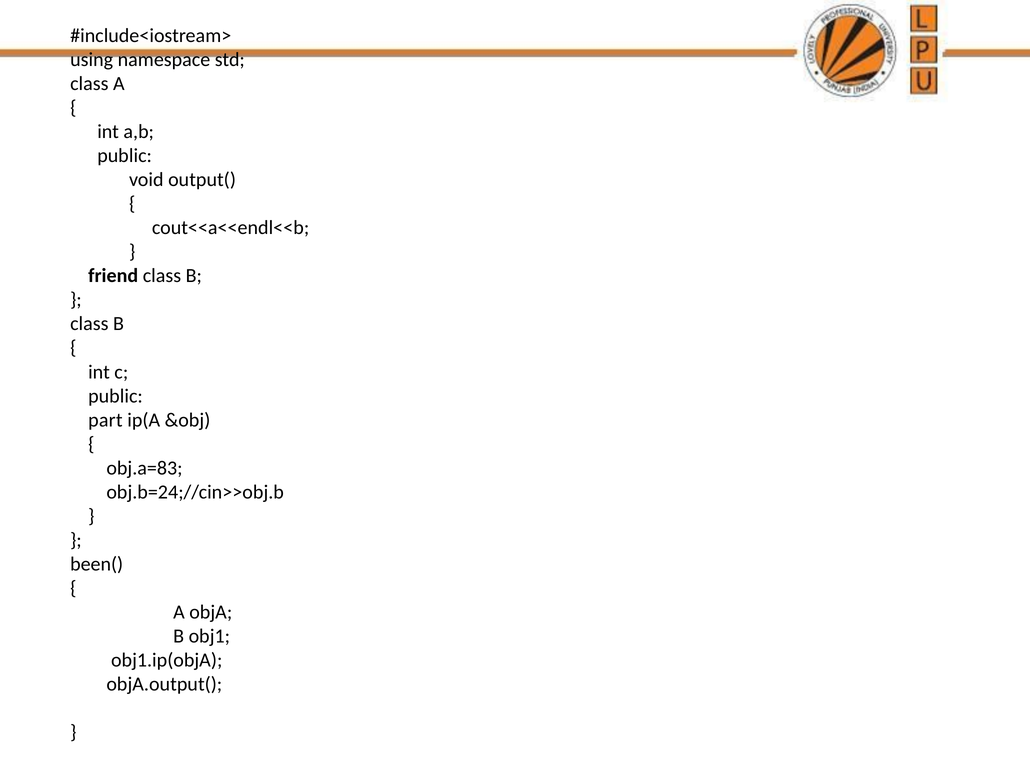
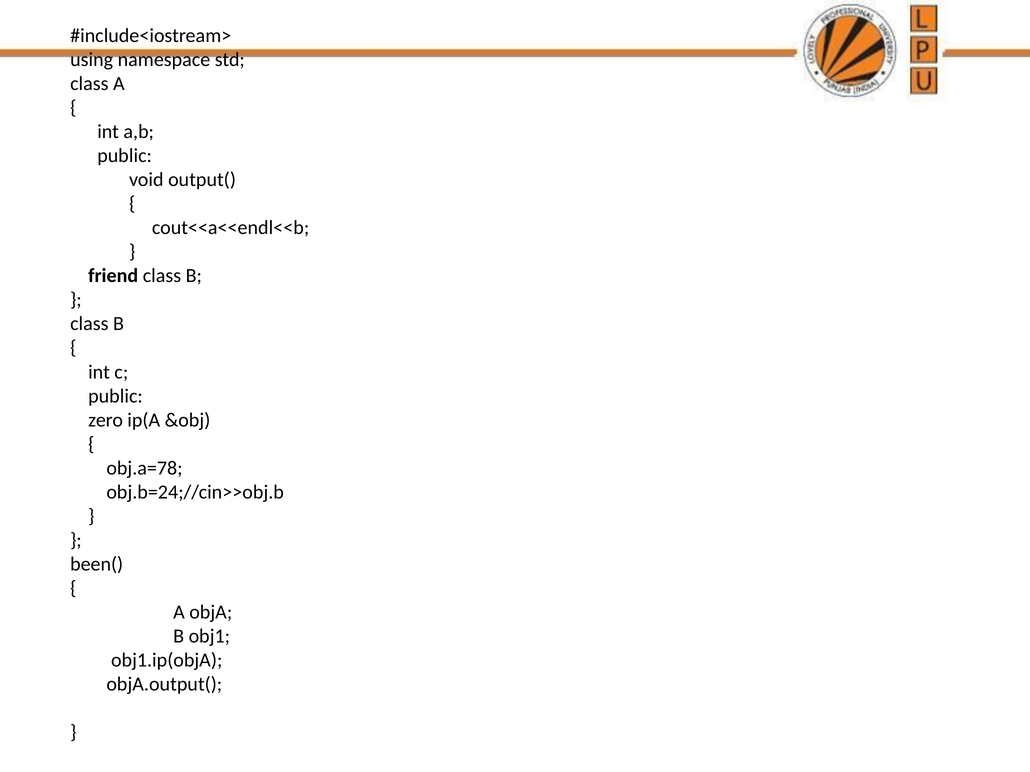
part: part -> zero (106, 420)
obj.a=83: obj.a=83 -> obj.a=78 (144, 468)
